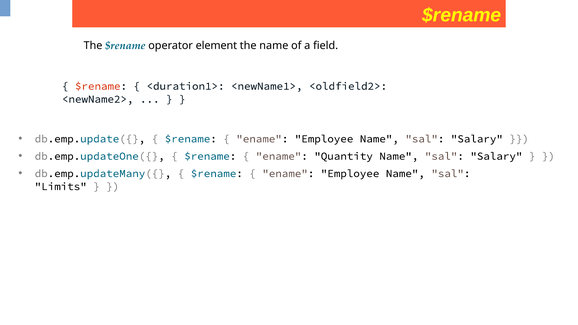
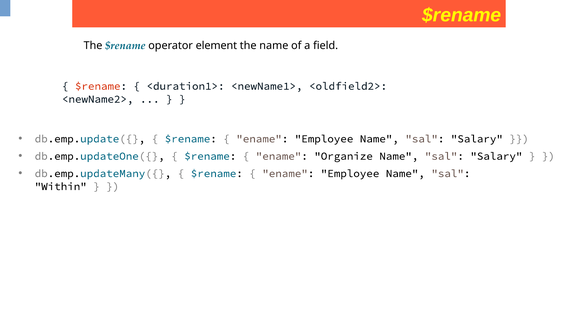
Quantity: Quantity -> Organize (344, 156)
Limits: Limits -> Within (61, 187)
